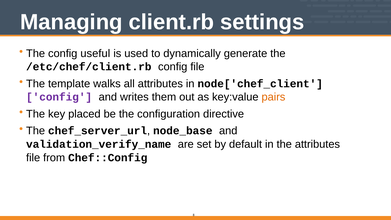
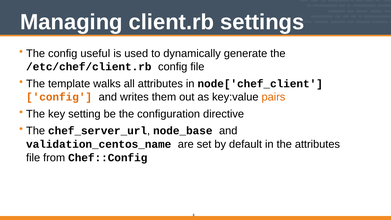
config colour: purple -> orange (59, 97)
placed: placed -> setting (84, 114)
validation_verify_name: validation_verify_name -> validation_centos_name (99, 144)
